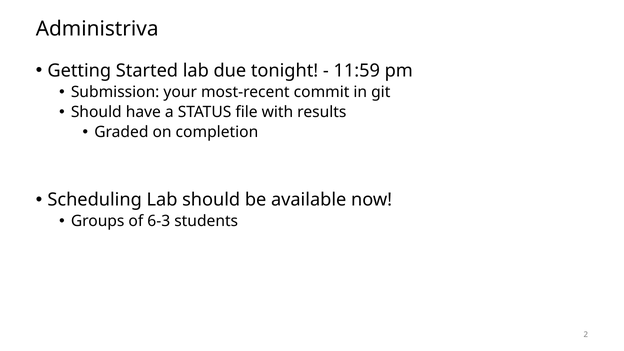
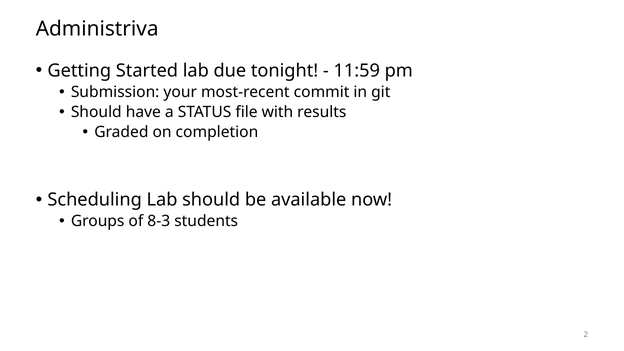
6-3: 6-3 -> 8-3 (159, 221)
